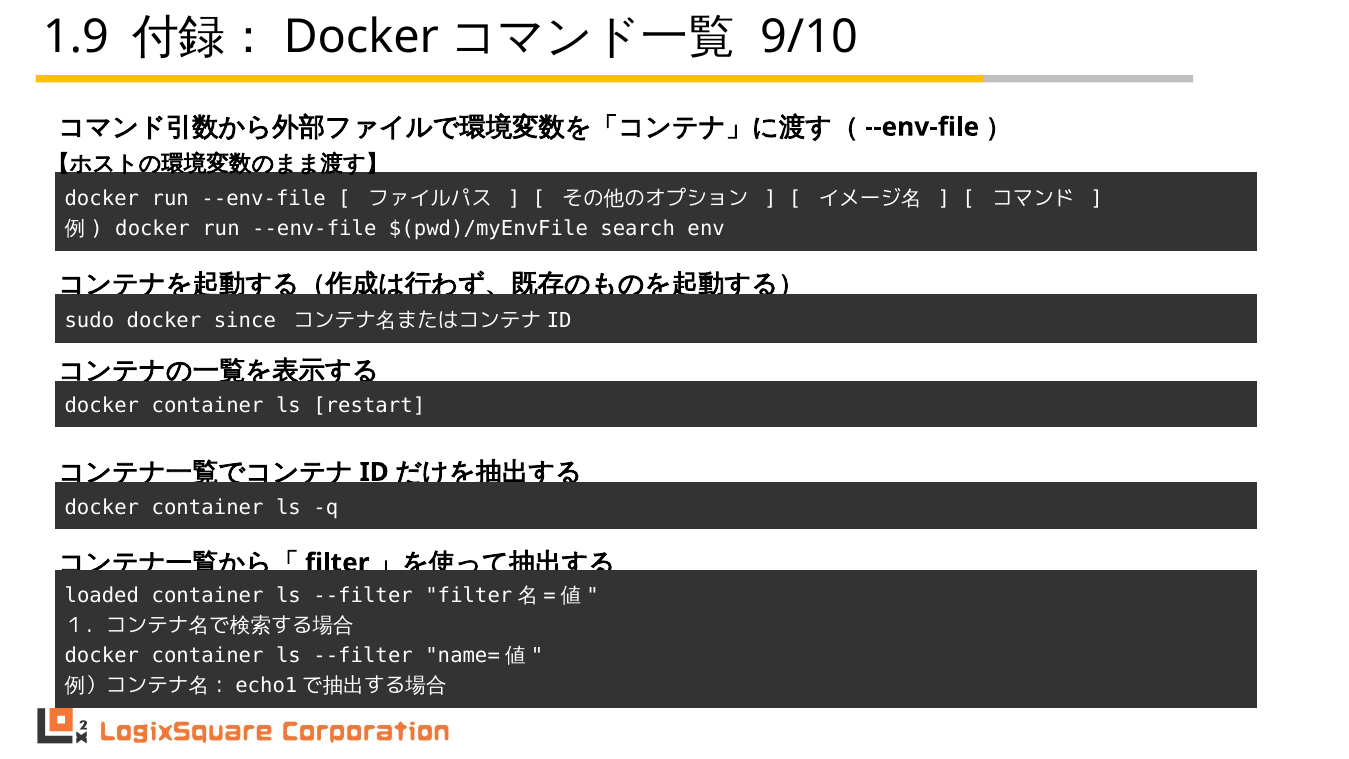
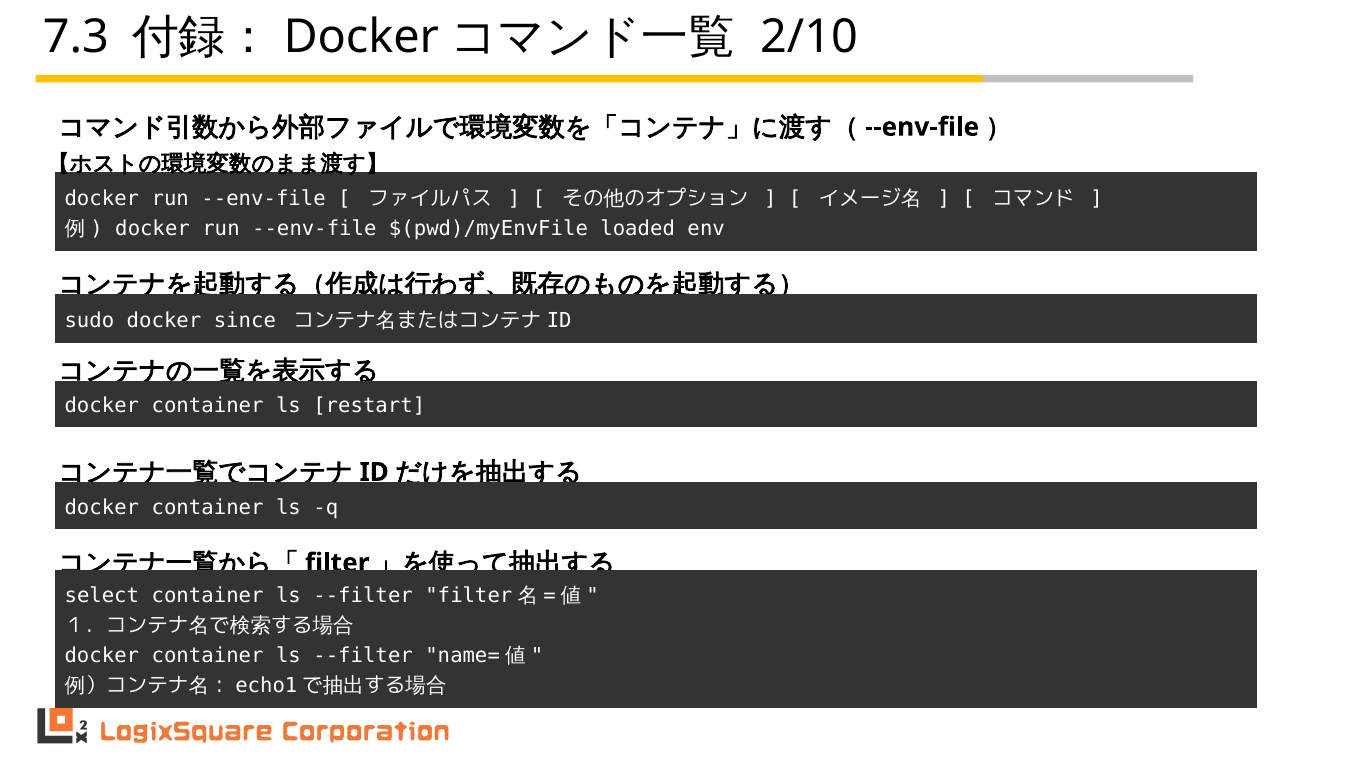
1.9: 1.9 -> 7.3 (76, 37)
9/10: 9/10 -> 2/10 (809, 37)
search: search -> loaded (638, 229)
loaded: loaded -> select (102, 596)
